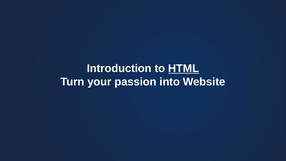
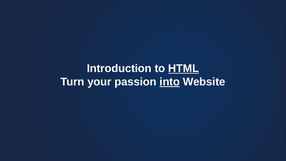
into underline: none -> present (170, 82)
